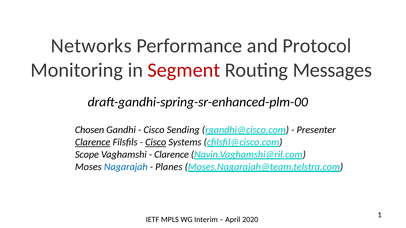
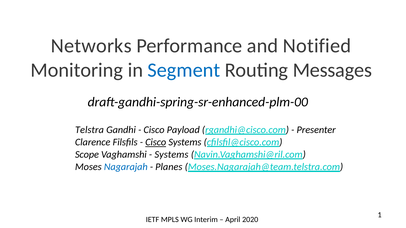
Protocol: Protocol -> Notified (317, 46)
Segment colour: red -> blue (184, 70)
Chosen: Chosen -> Telstra (89, 130)
Sending: Sending -> Payload (183, 130)
Clarence underline: present -> none (93, 142)
Clarence: Clarence -> Systems (171, 155)
